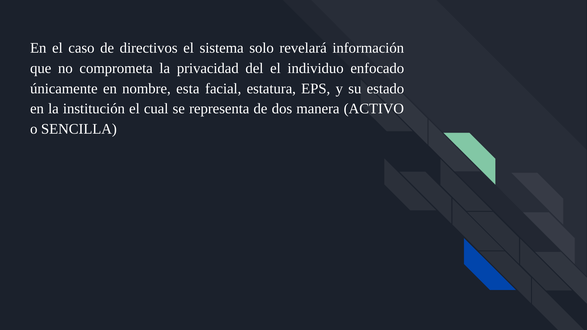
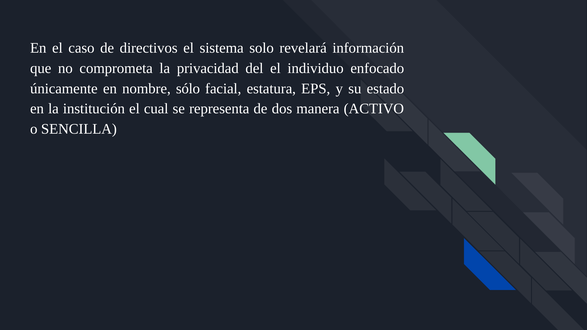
esta: esta -> sólo (188, 89)
